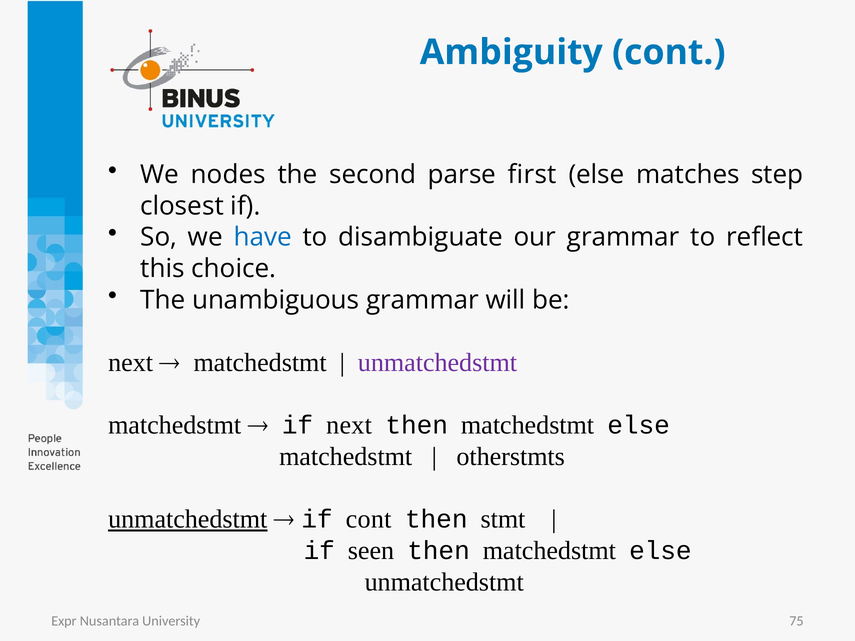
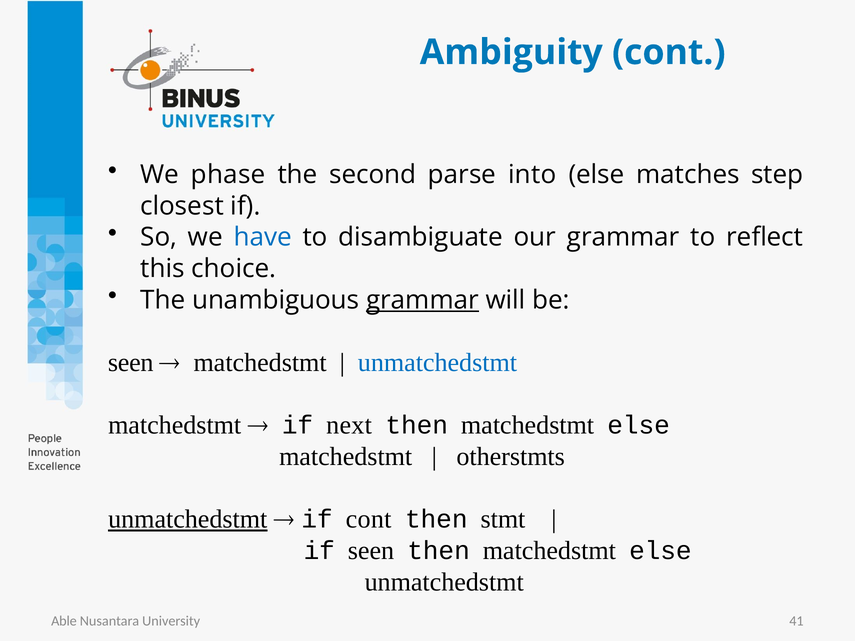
nodes: nodes -> phase (228, 175)
first: first -> into (532, 175)
grammar underline: none -> present (422, 300)
next: next -> seen (131, 363)
unmatchedstmt colour: purple -> blue (437, 363)
Expr: Expr -> Able (64, 621)
75: 75 -> 41 (796, 621)
